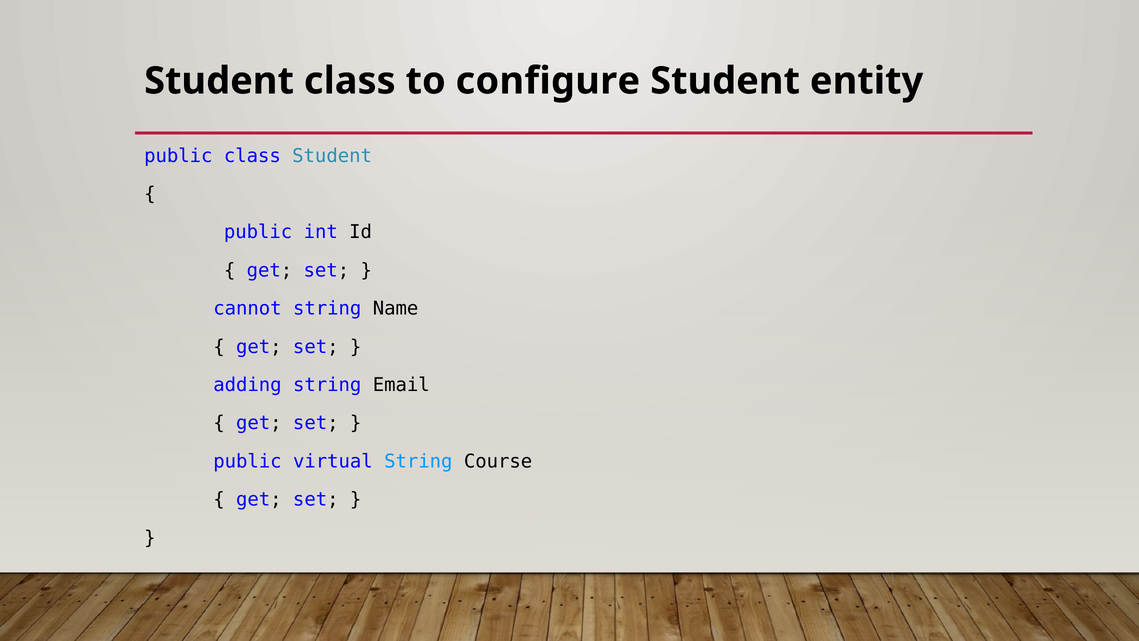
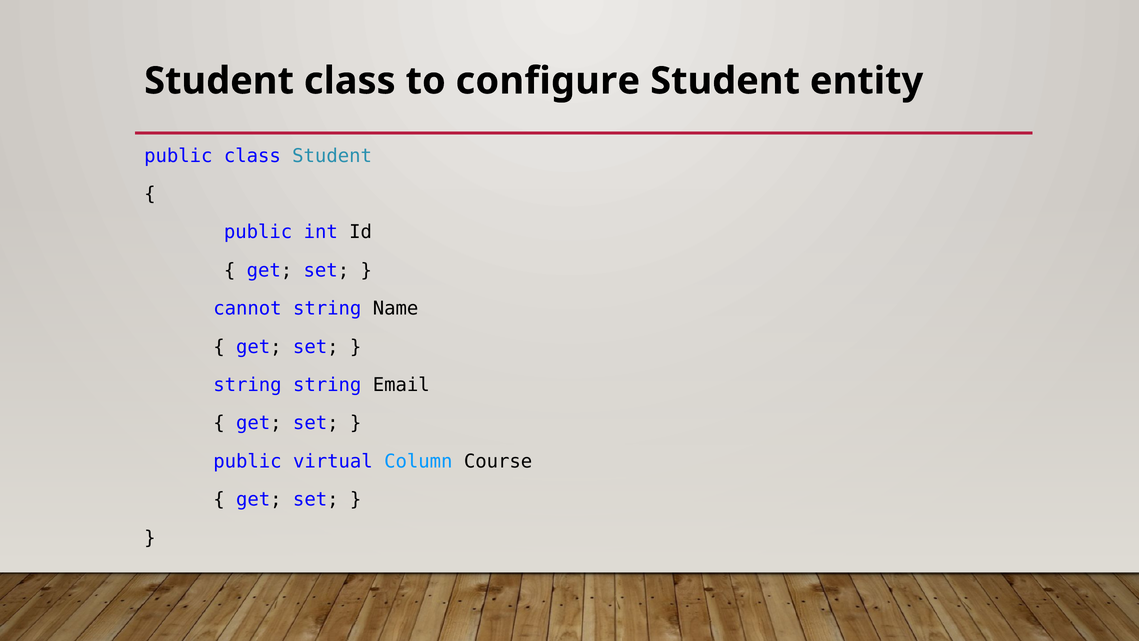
adding: adding -> string (247, 385)
virtual String: String -> Column (418, 461)
